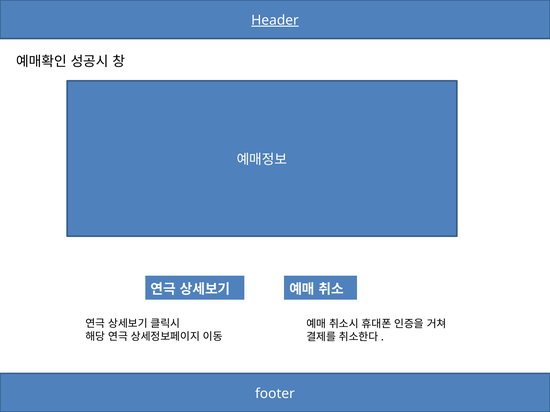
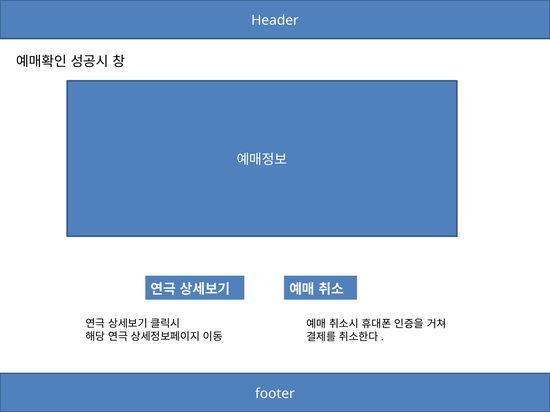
Header underline: present -> none (275, 20)
